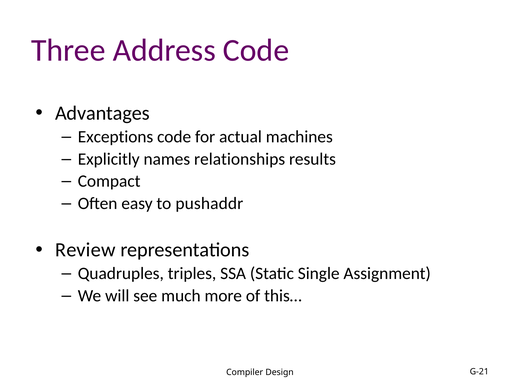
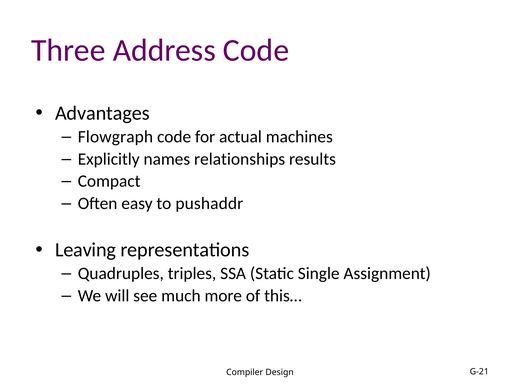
Exceptions: Exceptions -> Flowgraph (115, 137)
Review: Review -> Leaving (86, 250)
